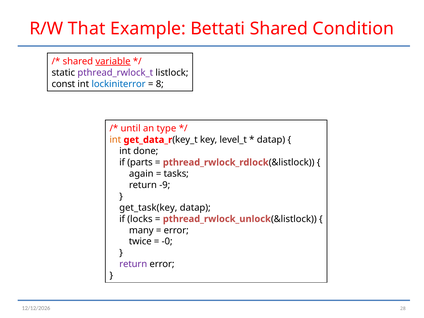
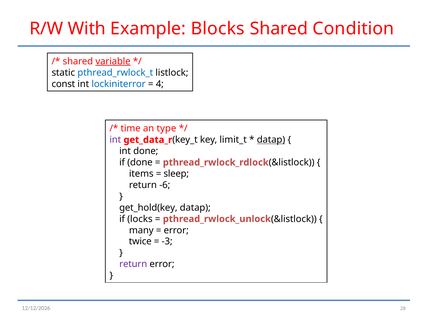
That: That -> With (87, 29)
Bettati: Bettati -> Blocks (218, 29)
pthread_rwlock_t colour: purple -> blue (115, 73)
8: 8 -> 4 (160, 84)
until: until -> time (131, 129)
int colour: orange -> purple (115, 140)
level_t: level_t -> limit_t (233, 140)
datap underline: none -> present (271, 140)
if parts: parts -> done (140, 162)
again: again -> items (141, 174)
tasks: tasks -> sleep (176, 174)
-9: -9 -> -6 (165, 185)
get_task(key: get_task(key -> get_hold(key (148, 208)
-0: -0 -> -3 (167, 242)
